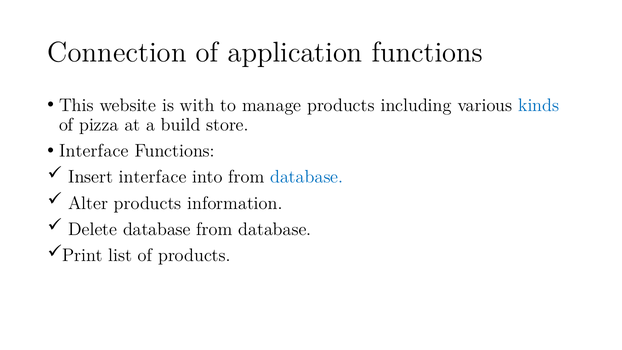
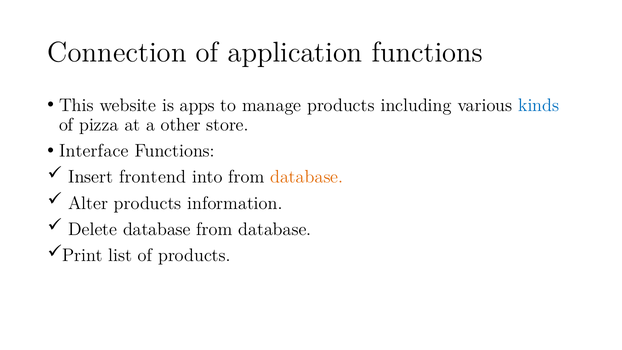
with: with -> apps (197, 105)
build: build -> other (181, 125)
Insert interface: interface -> frontend (153, 177)
database colour: blue -> orange (307, 177)
